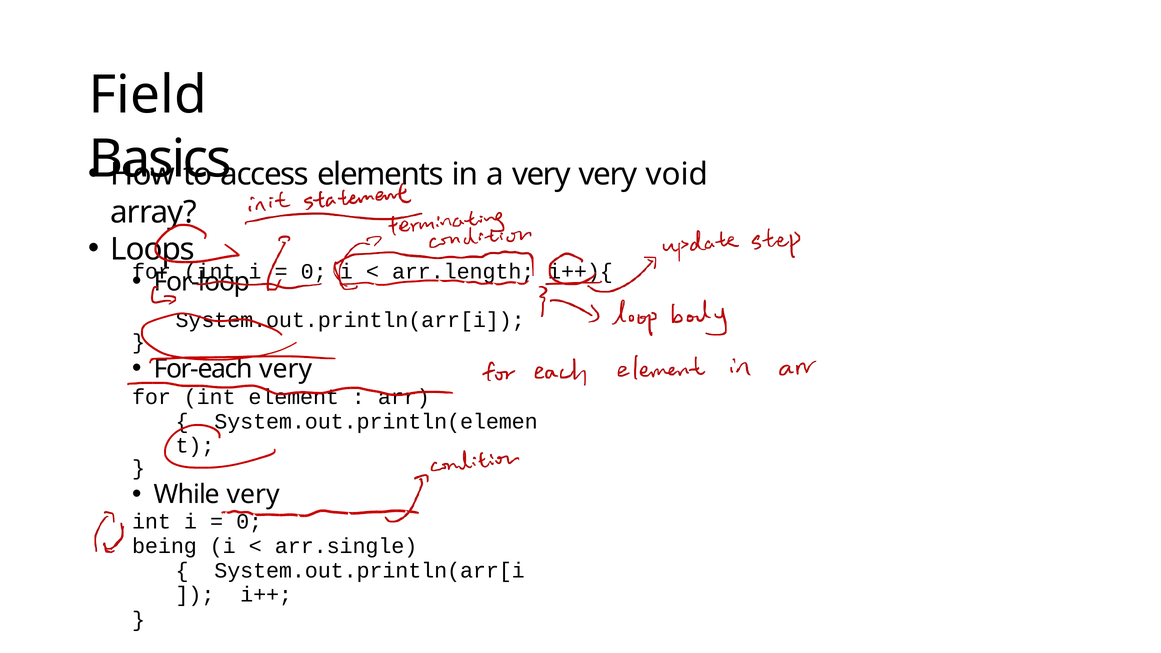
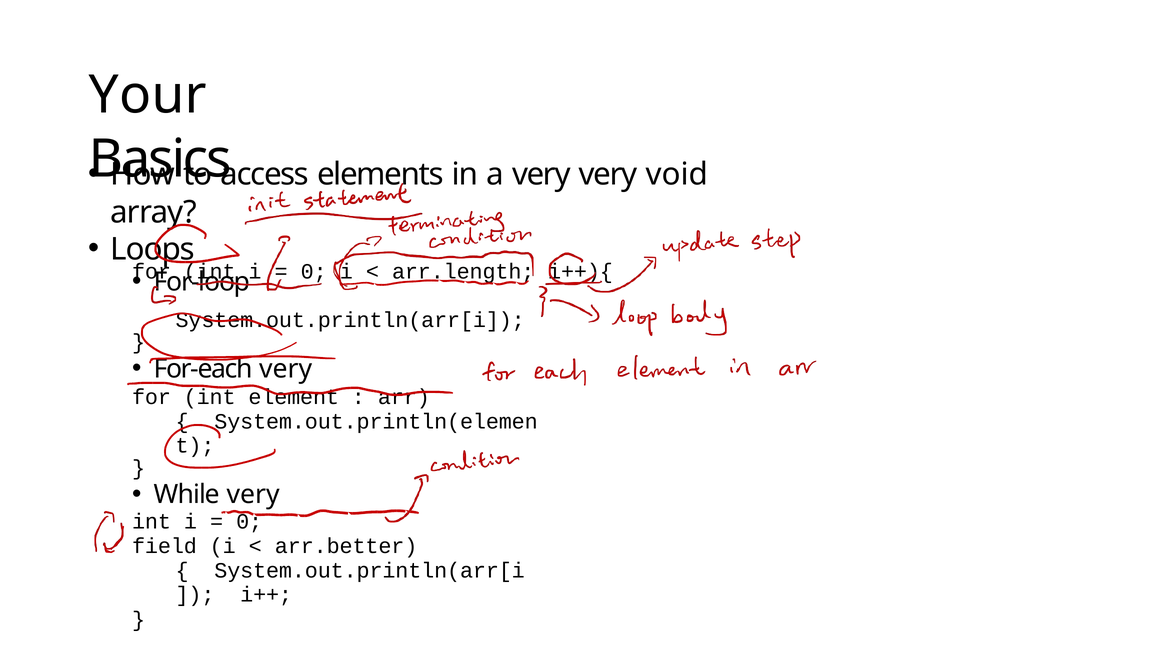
Field: Field -> Your (148, 95)
being: being -> field (164, 546)
arr.single: arr.single -> arr.better (346, 546)
